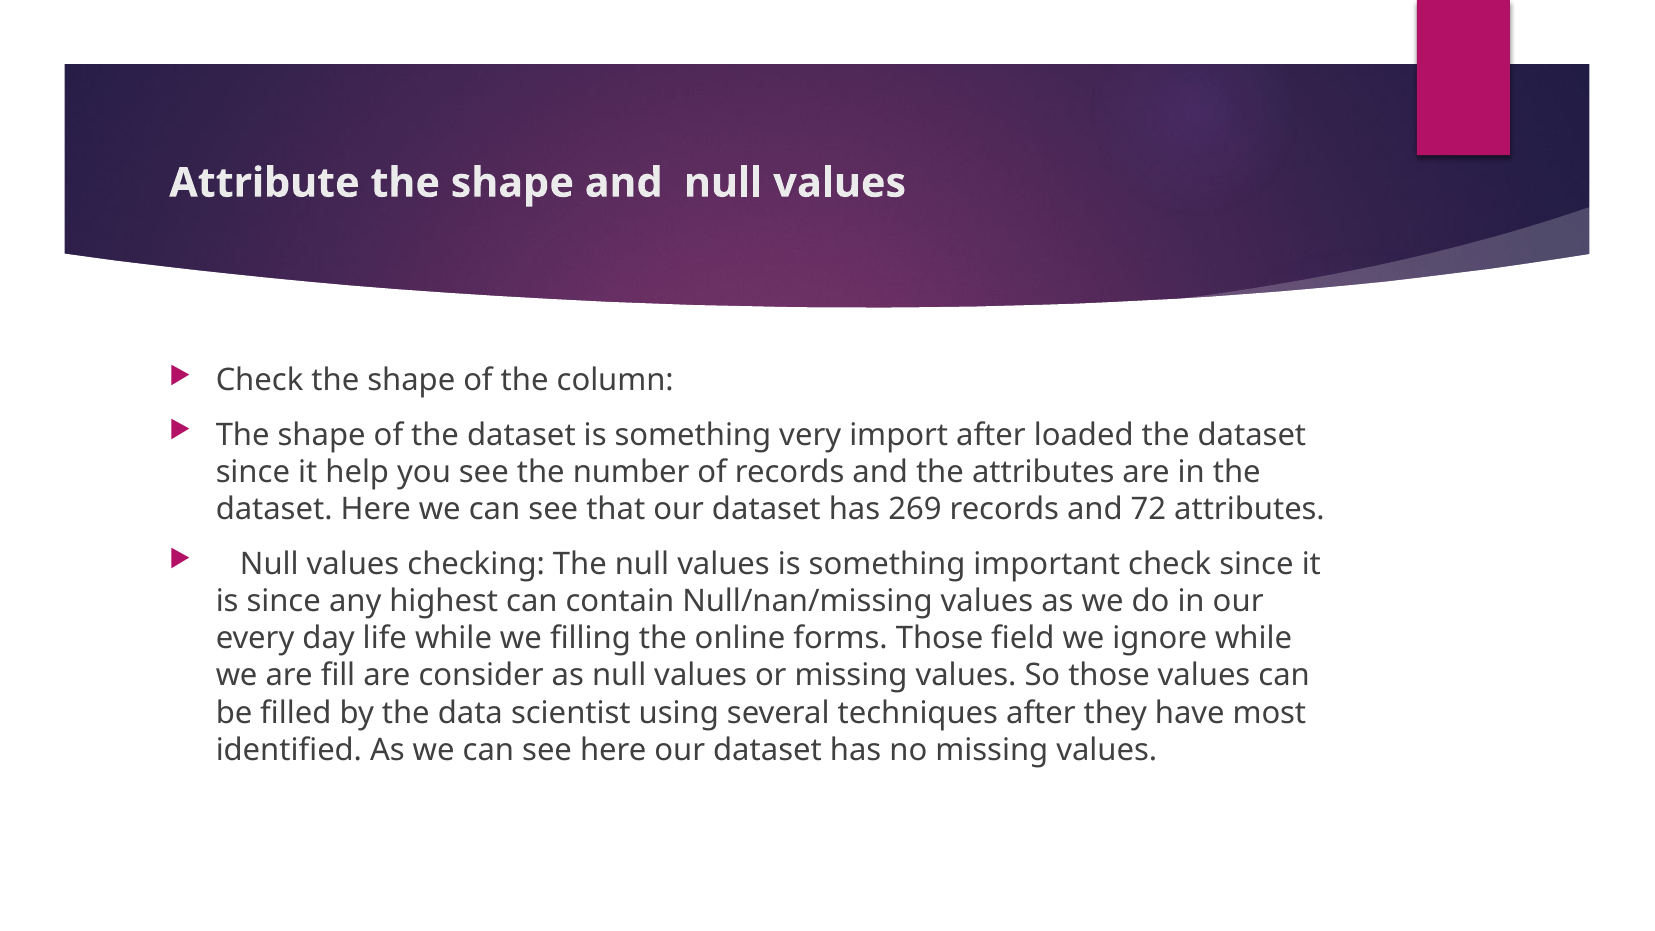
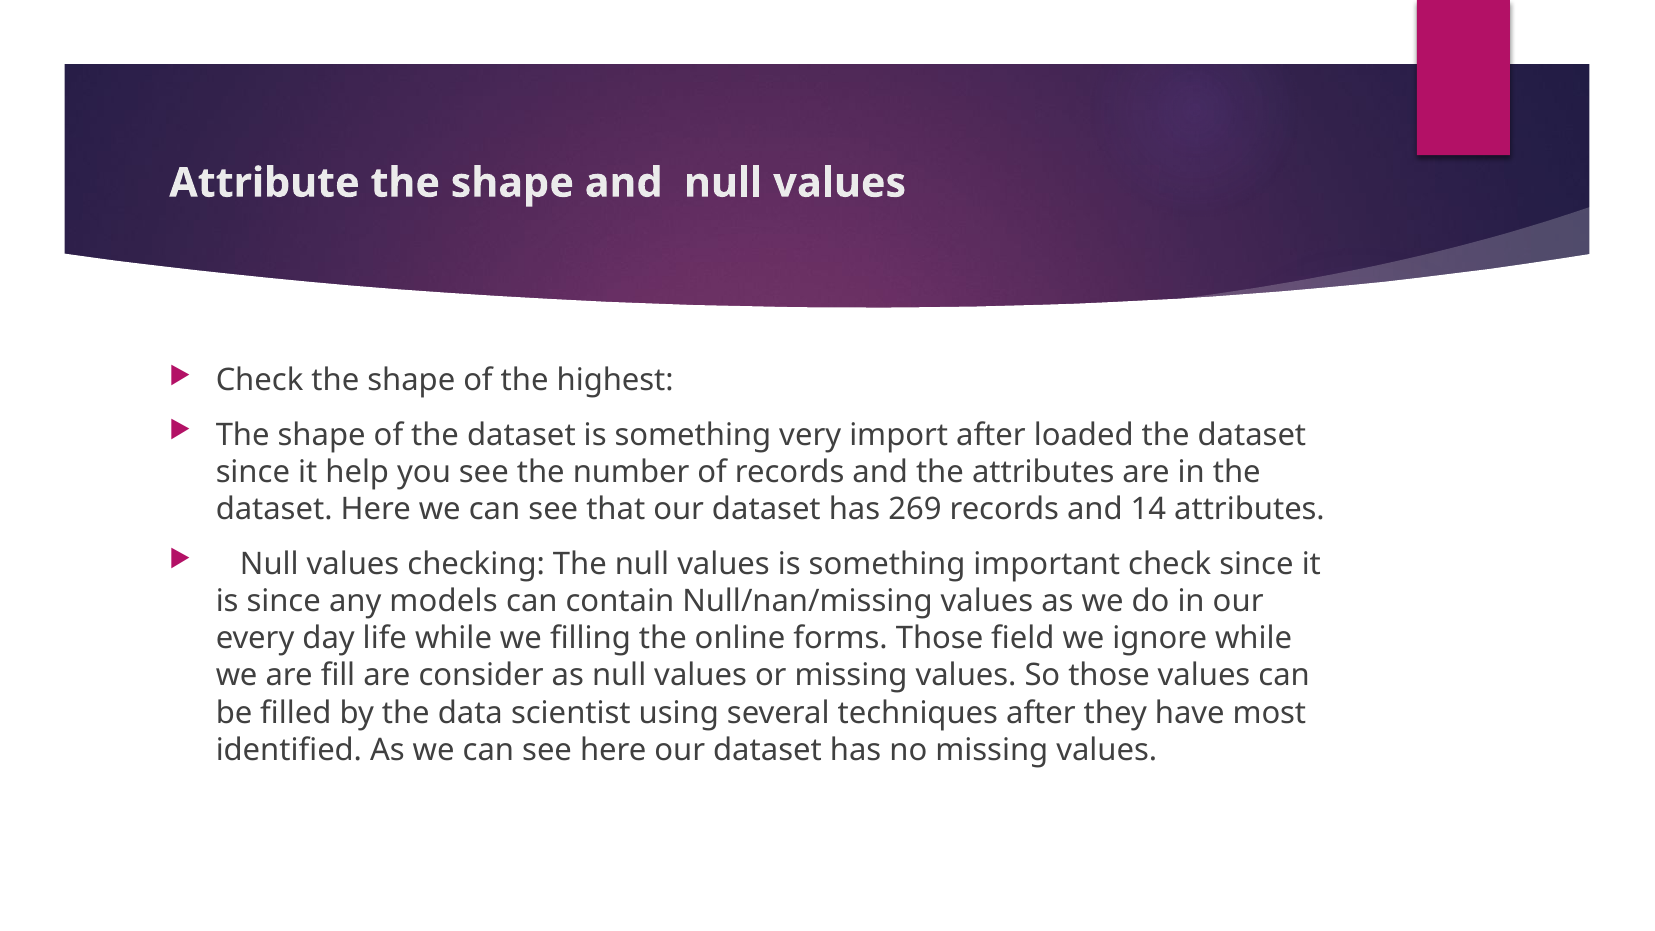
column: column -> highest (615, 380)
72: 72 -> 14 (1148, 509)
highest: highest -> models (444, 601)
